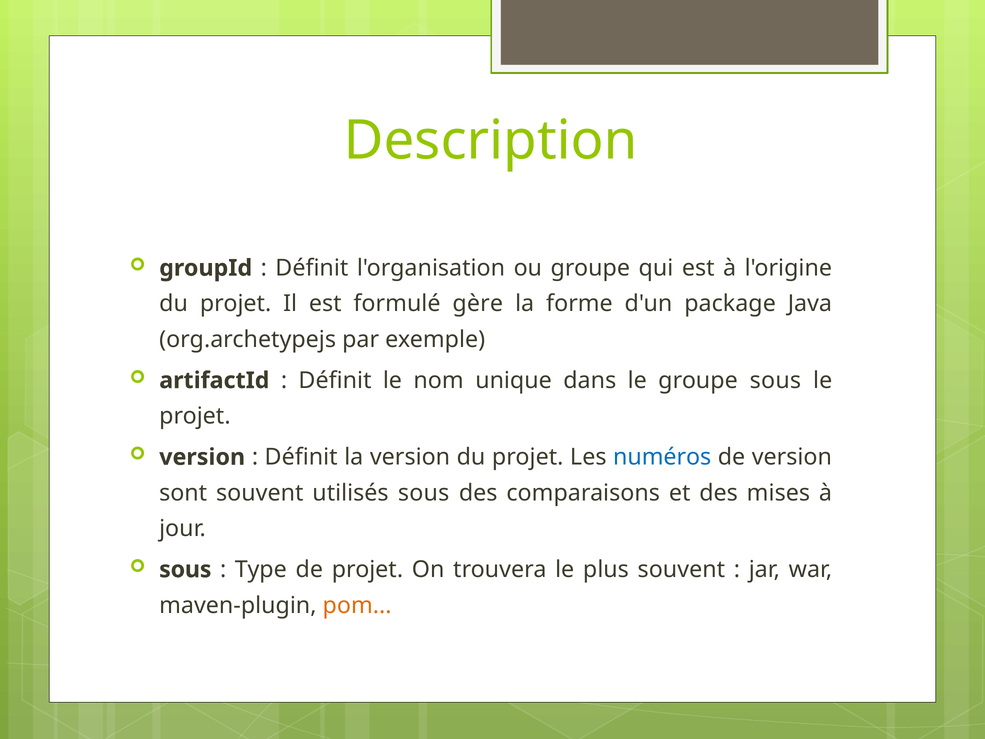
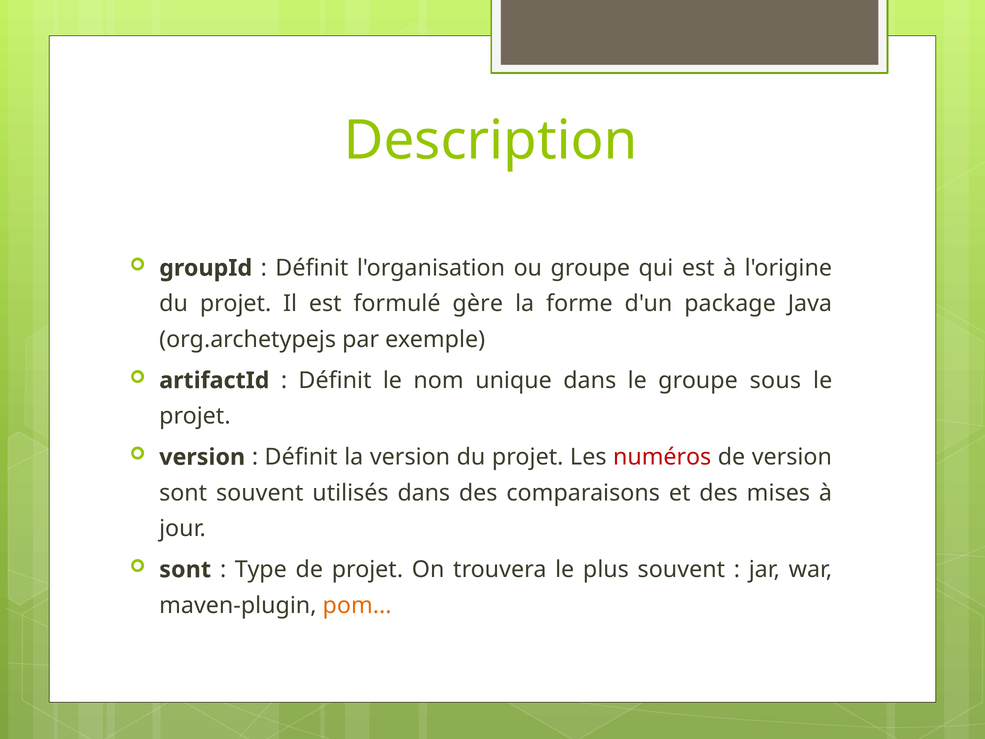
numéros colour: blue -> red (662, 457)
utilisés sous: sous -> dans (424, 493)
sous: sous -> sont (185, 569)
